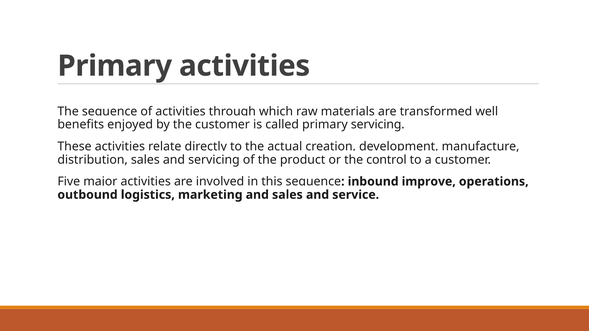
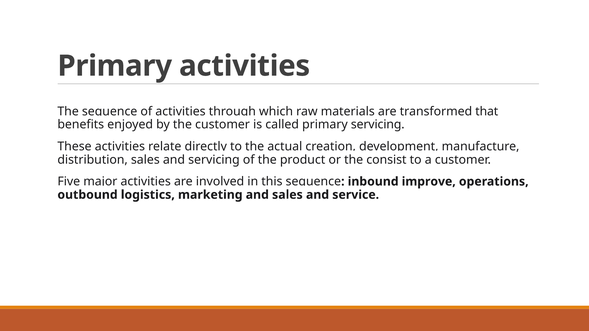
well: well -> that (487, 111)
control: control -> consist (386, 160)
